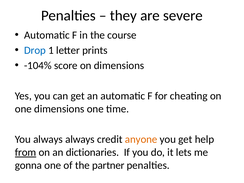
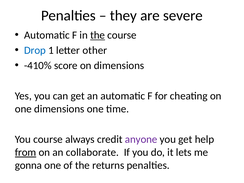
the underline: none -> present (98, 35)
prints: prints -> other (95, 50)
-104%: -104% -> -410% (38, 66)
You always: always -> course (48, 139)
anyone colour: orange -> purple (141, 139)
dictionaries: dictionaries -> collaborate (92, 152)
partner: partner -> returns (108, 165)
